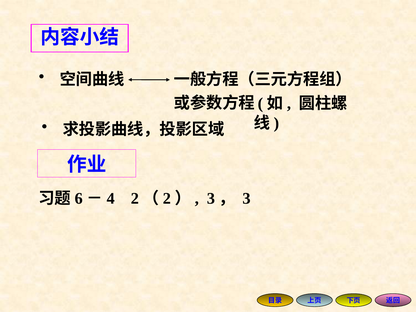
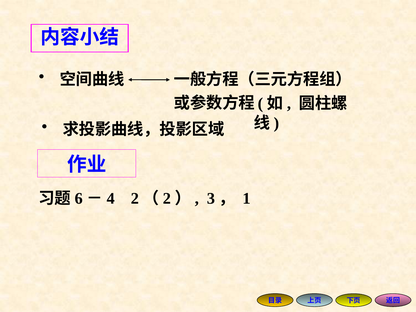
3: 3 -> 1 (247, 198)
